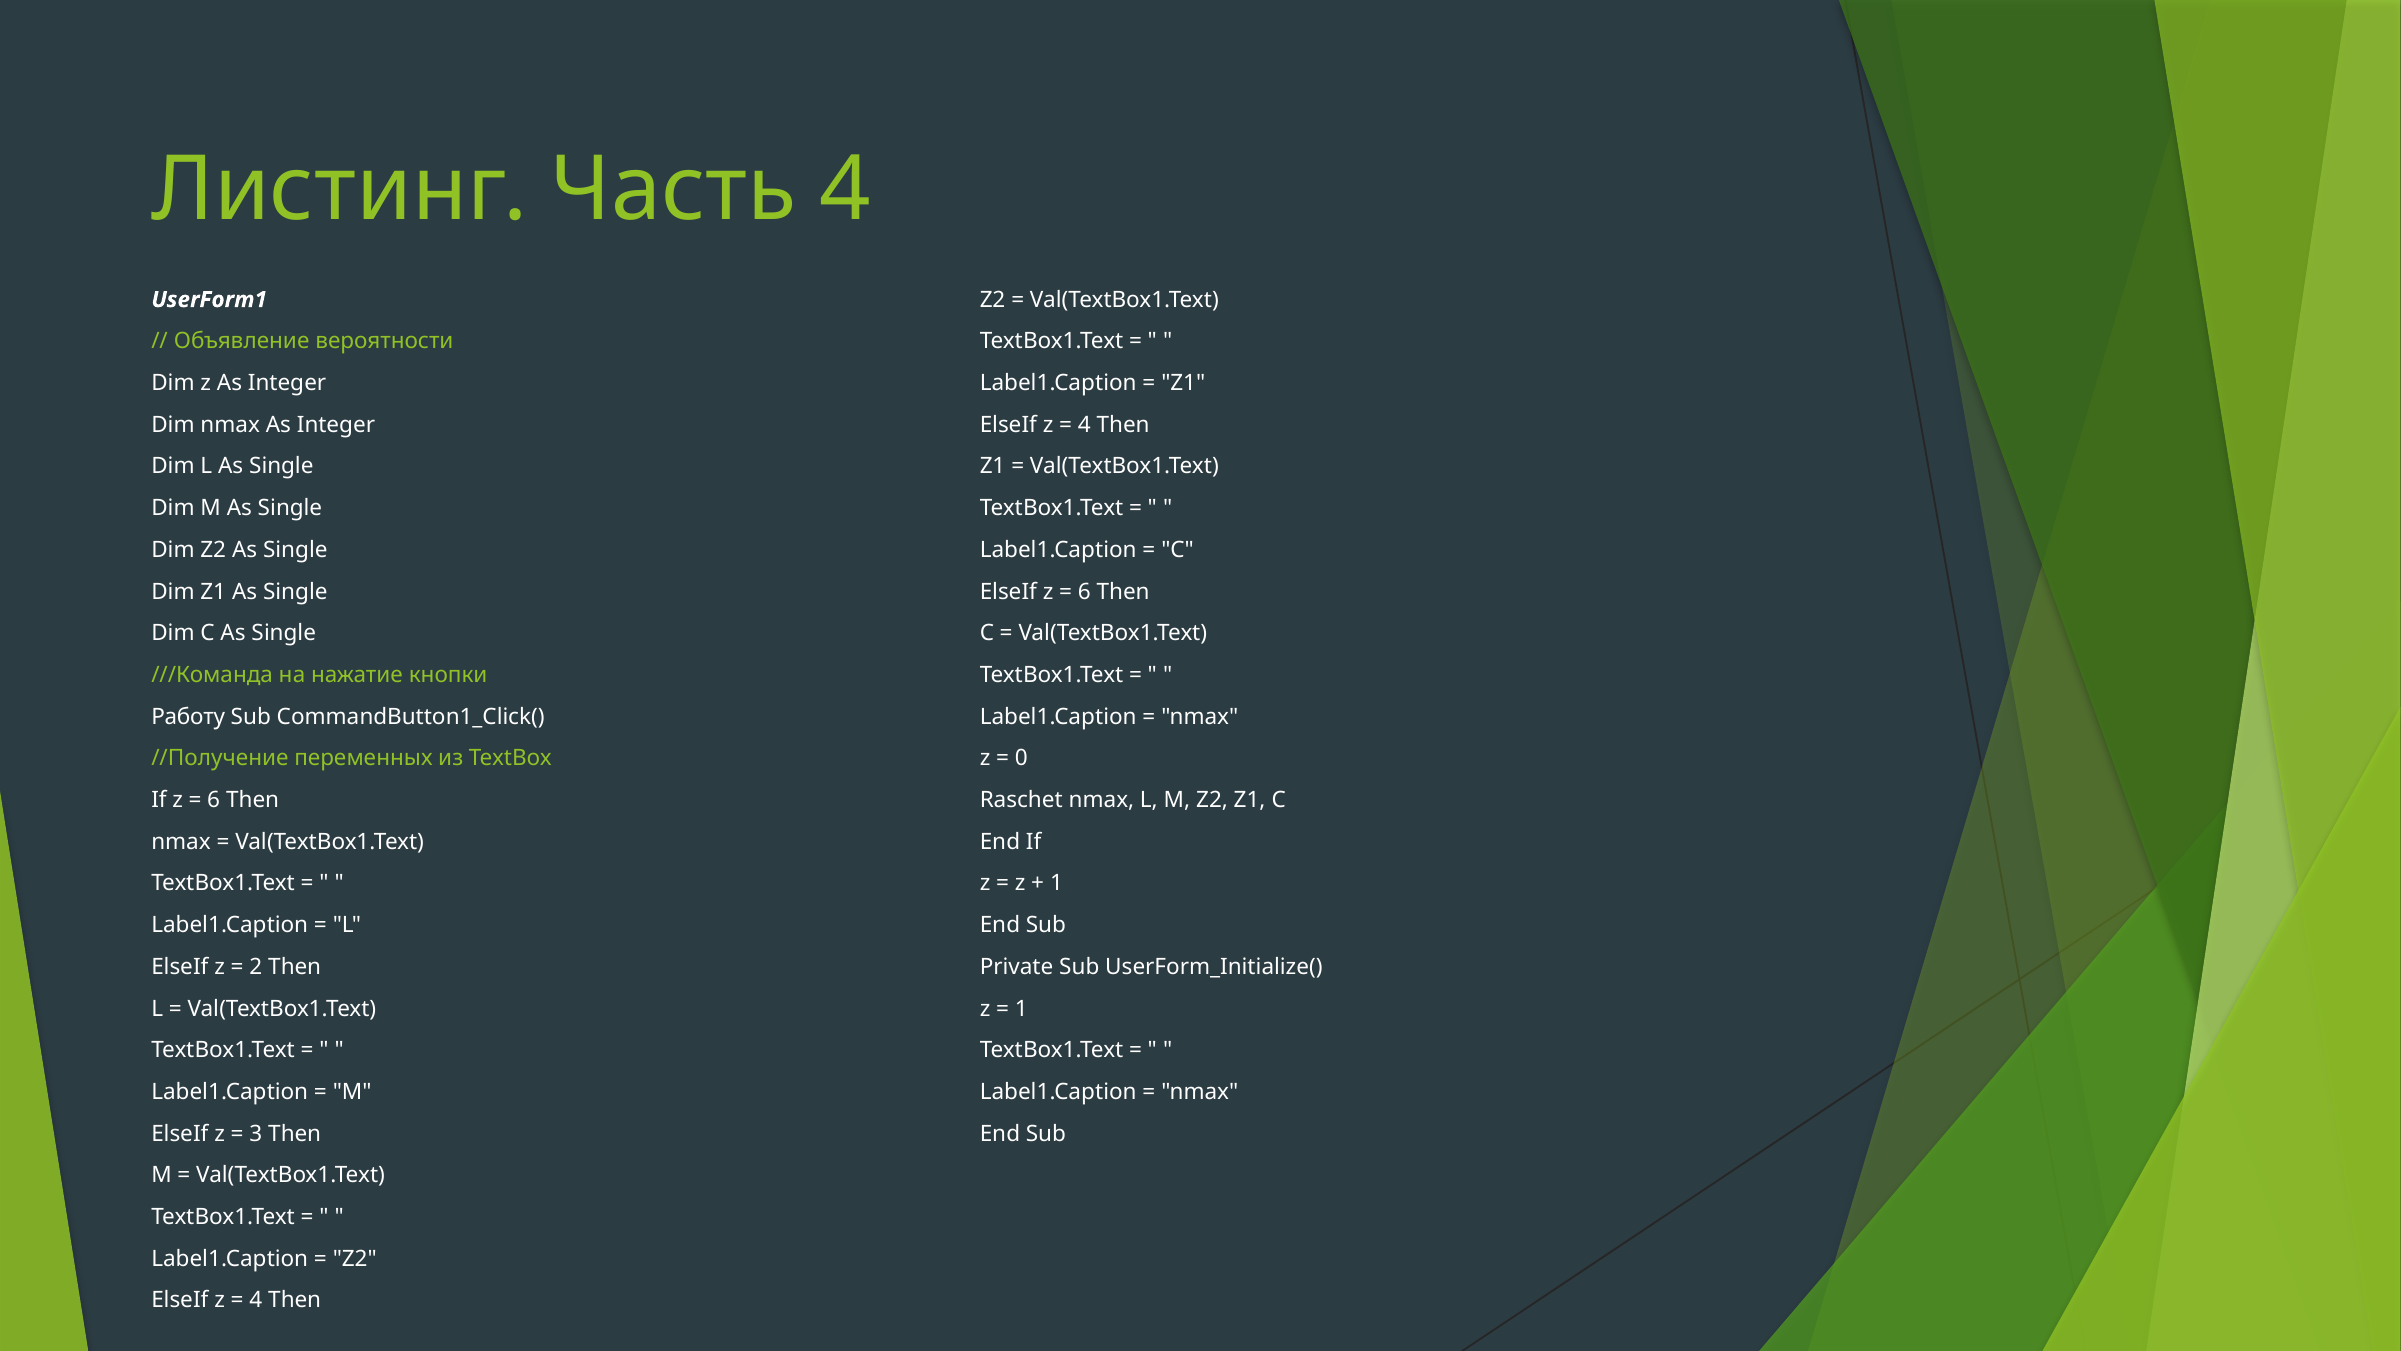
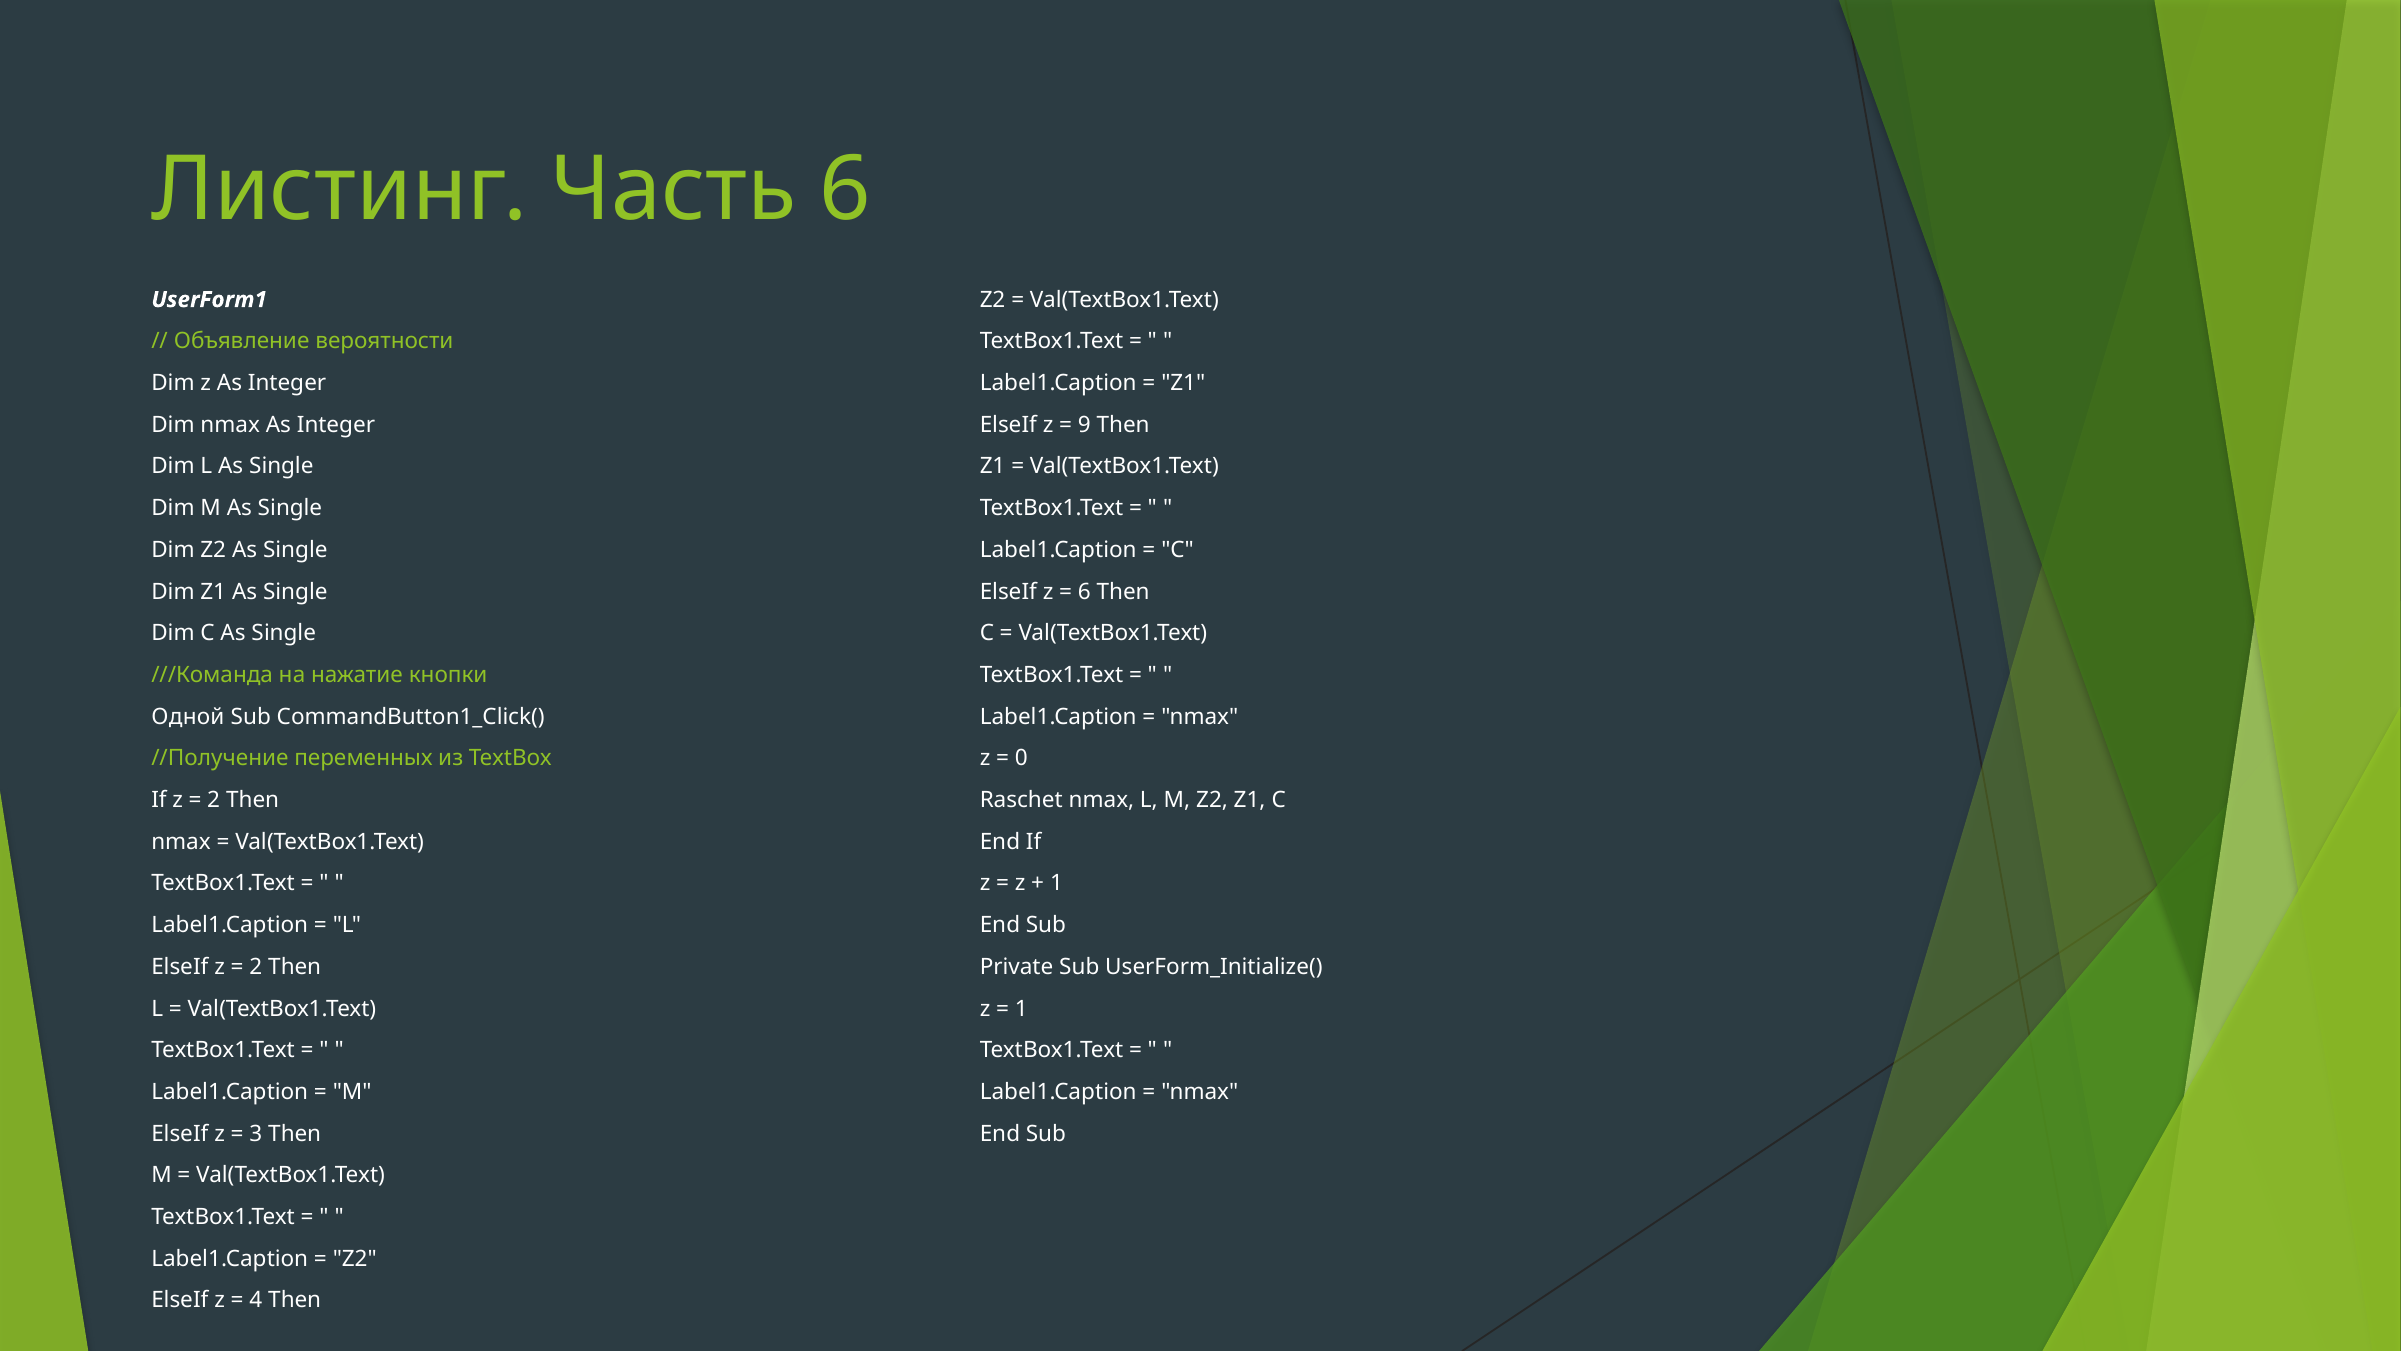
Часть 4: 4 -> 6 (846, 189)
4: 4 -> 9 (1084, 425)
Работу: Работу -> Одной (188, 716)
6: 6 -> 2 (214, 800)
